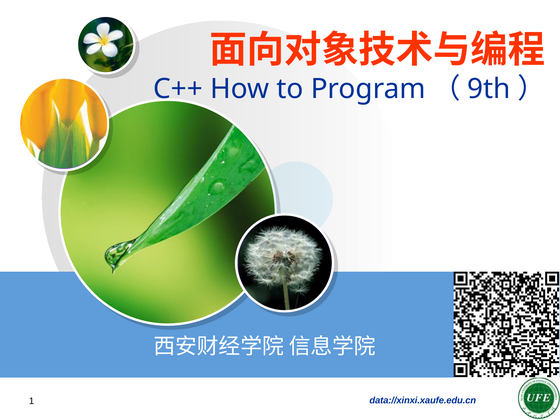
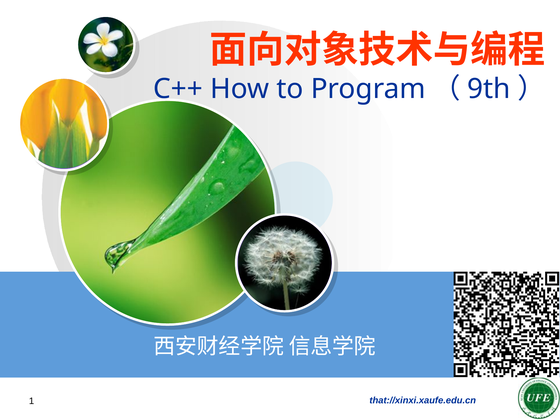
data://xinxi.xaufe.edu.cn: data://xinxi.xaufe.edu.cn -> that://xinxi.xaufe.edu.cn (423, 400)
